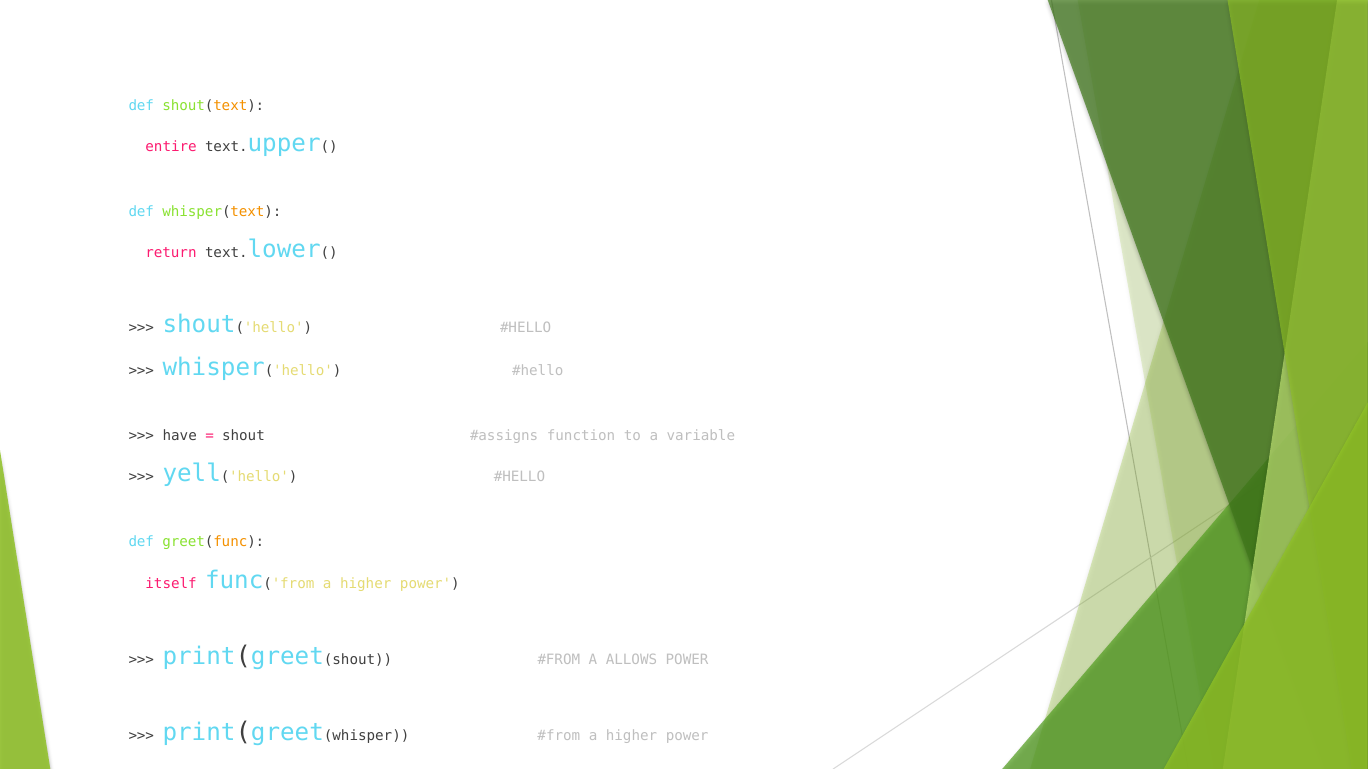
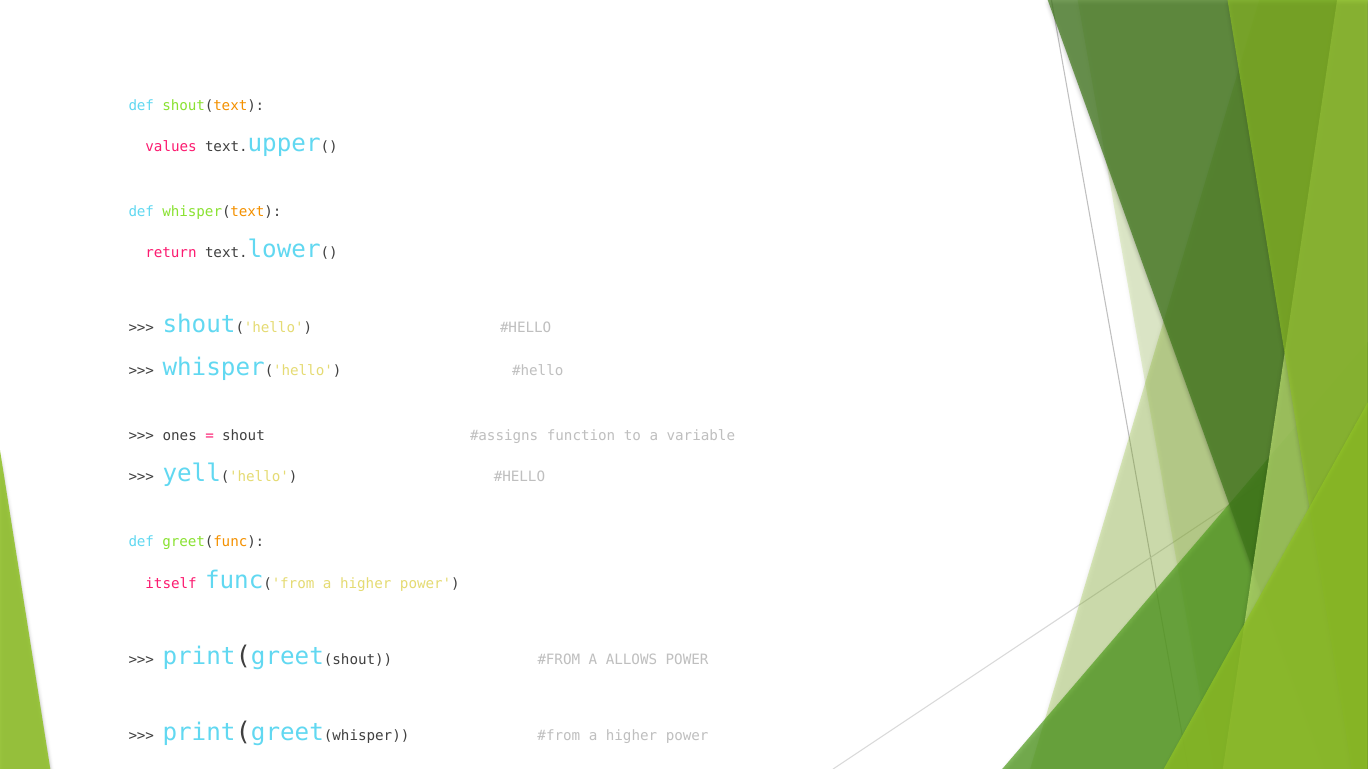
entire: entire -> values (171, 147)
have: have -> ones (180, 436)
